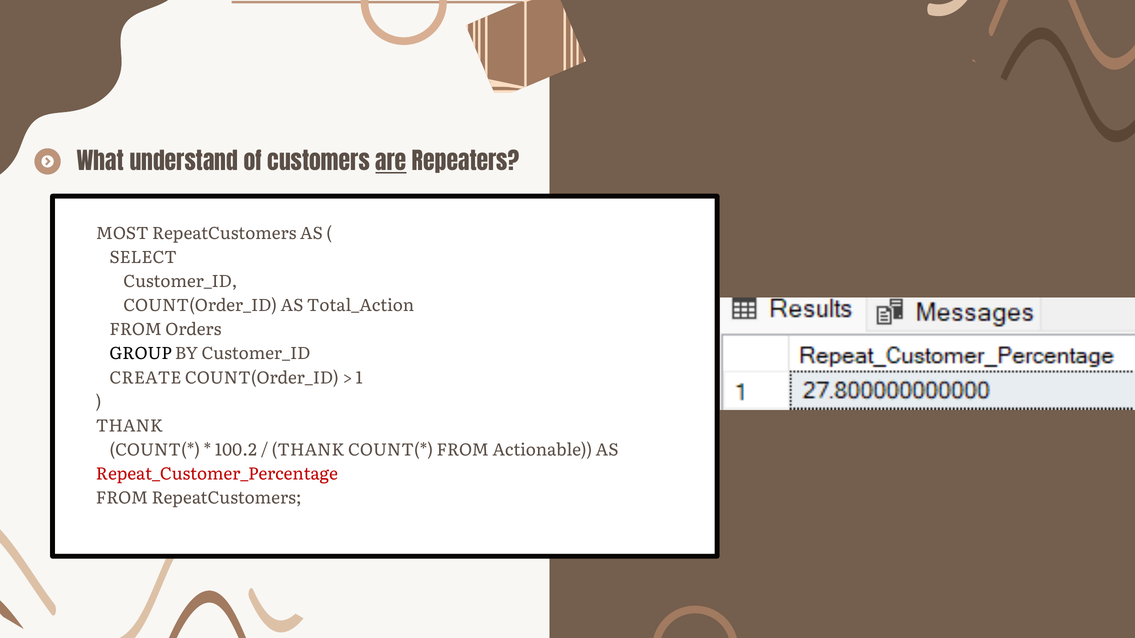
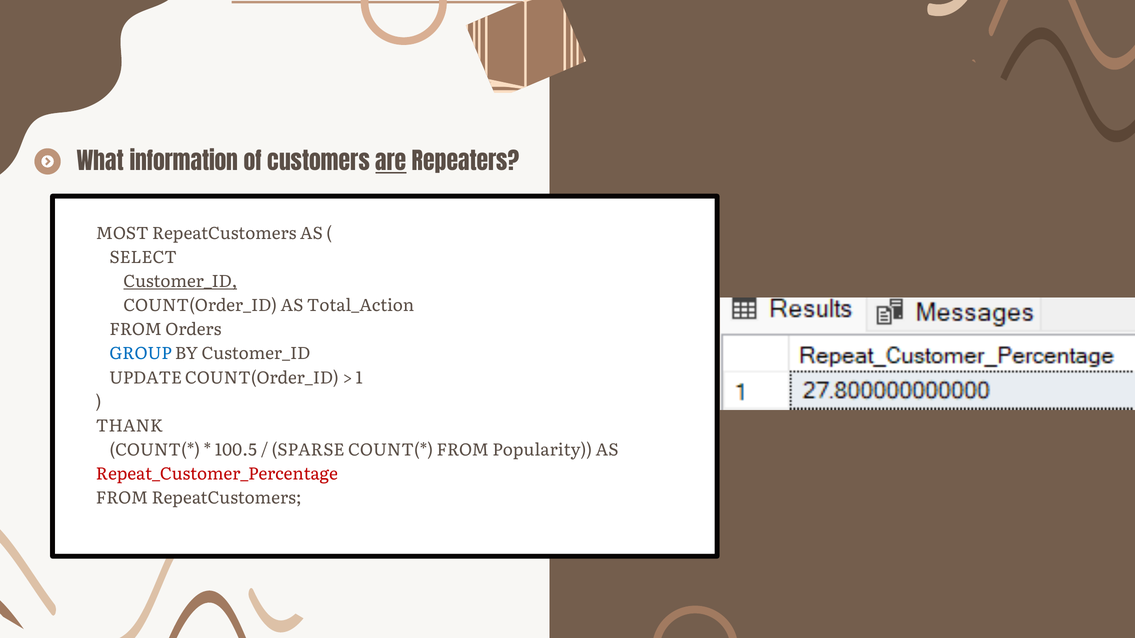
understand: understand -> information (184, 163)
Customer_ID underline: none -> present (180, 282)
GROUP colour: black -> blue (141, 354)
CREATE: CREATE -> UPDATE (146, 378)
100.2: 100.2 -> 100.5 (236, 450)
THANK: THANK -> SPARSE (308, 450)
Actionable: Actionable -> Popularity (542, 450)
